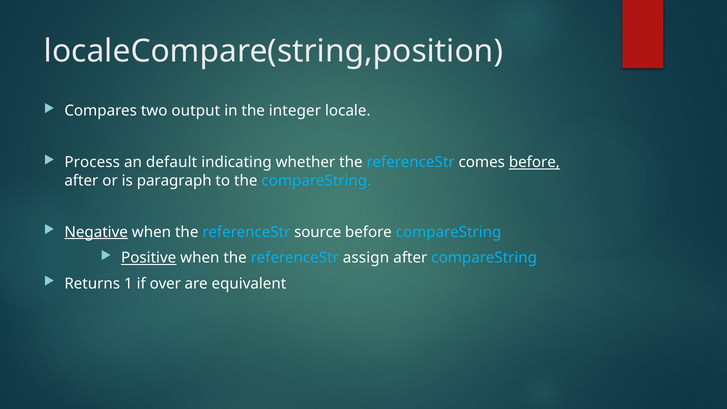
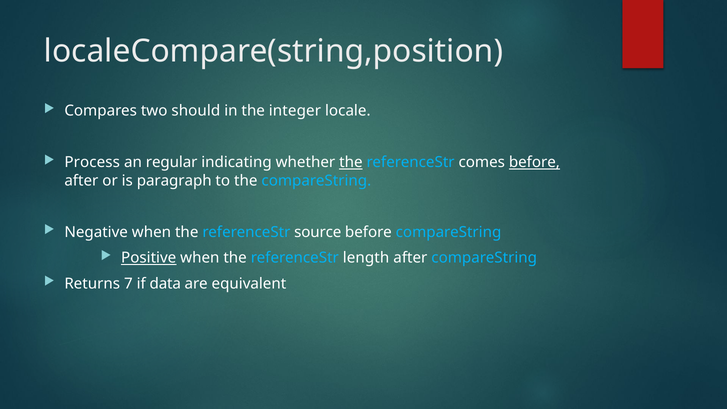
output: output -> should (196, 111)
default: default -> regular (172, 162)
the underline: none -> present (351, 162)
Negative underline: present -> none (96, 232)
assign: assign -> length (366, 258)
1: 1 -> 7 (128, 284)
over: over -> data (165, 284)
